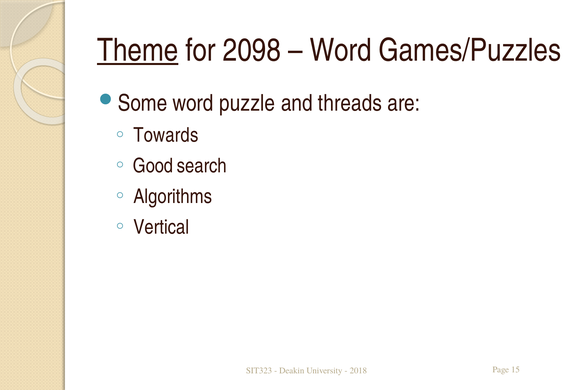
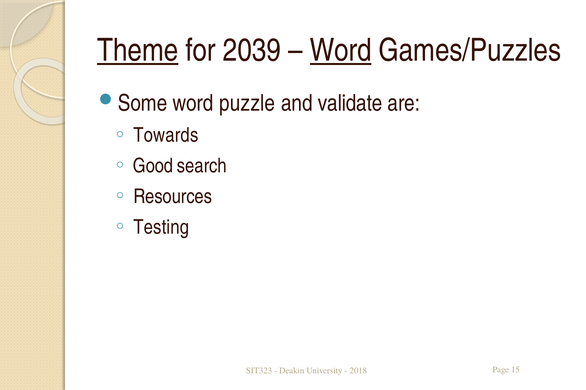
2098: 2098 -> 2039 (252, 50)
Word underline: none -> present (341, 50)
threads: threads -> validate (350, 103)
Algorithms: Algorithms -> Resources (173, 197)
Vertical: Vertical -> Testing (161, 228)
